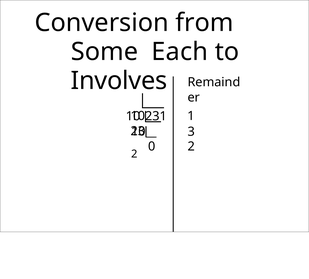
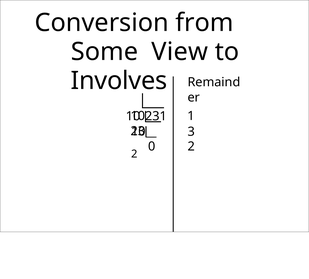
Each: Each -> View (180, 52)
